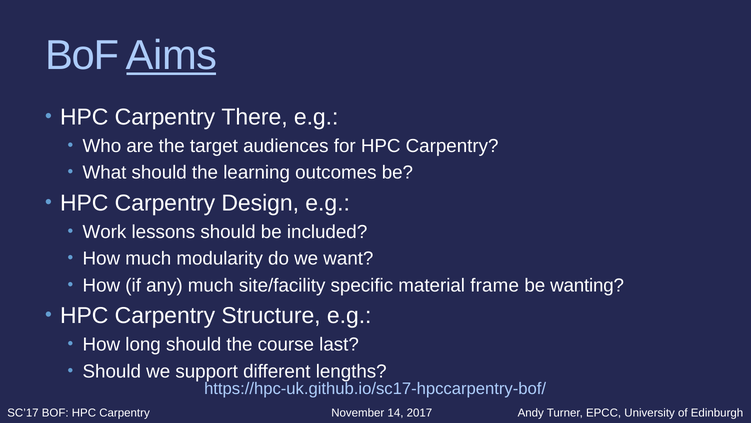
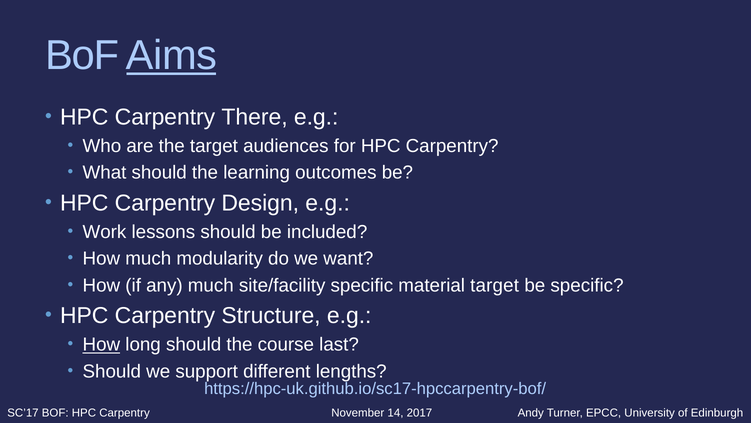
material frame: frame -> target (495, 285)
be wanting: wanting -> specific (587, 285)
How underline: none -> present (101, 344)
